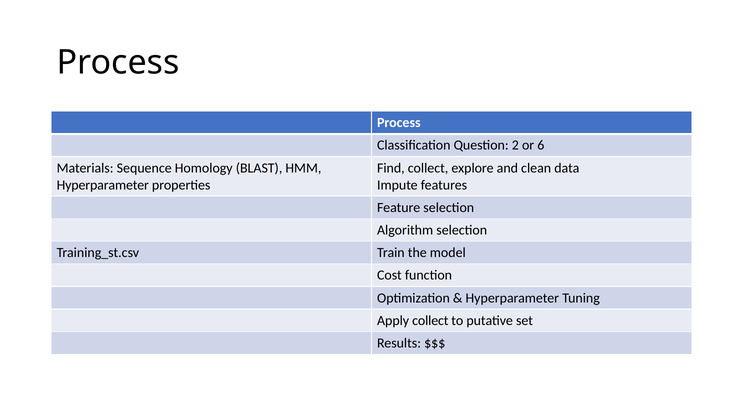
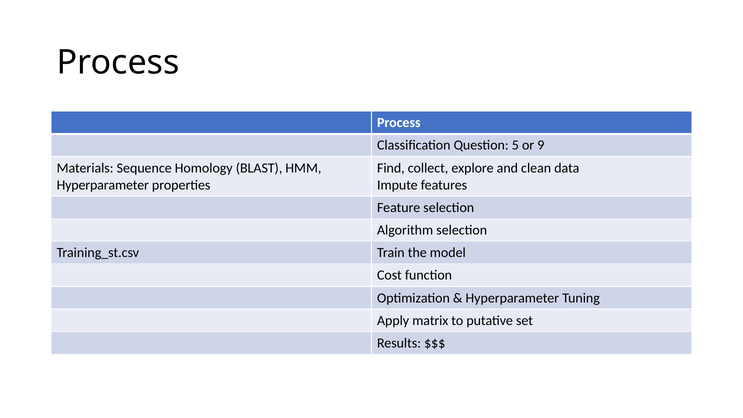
2: 2 -> 5 (515, 145)
6: 6 -> 9 (541, 145)
Apply collect: collect -> matrix (430, 320)
